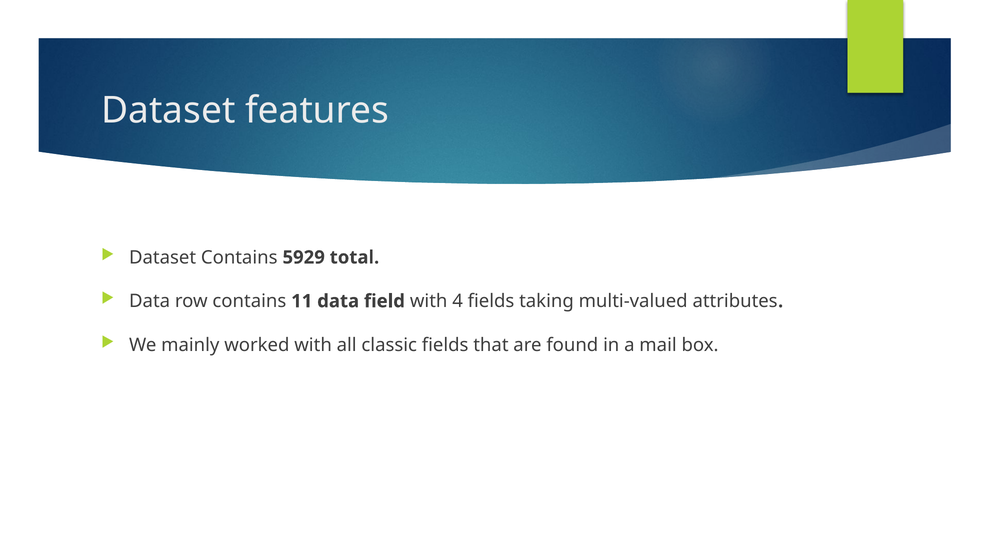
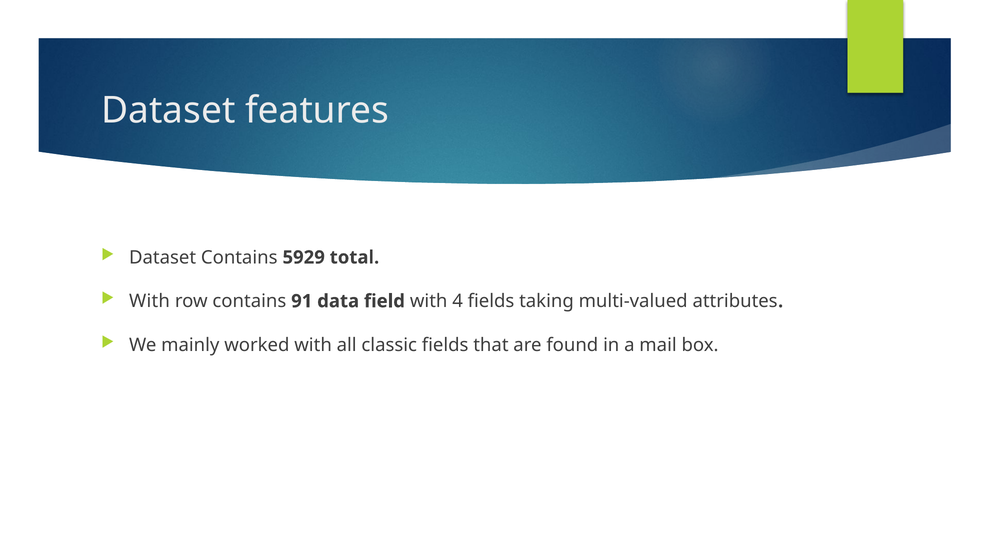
Data: Data -> With (149, 301)
11: 11 -> 91 (302, 301)
